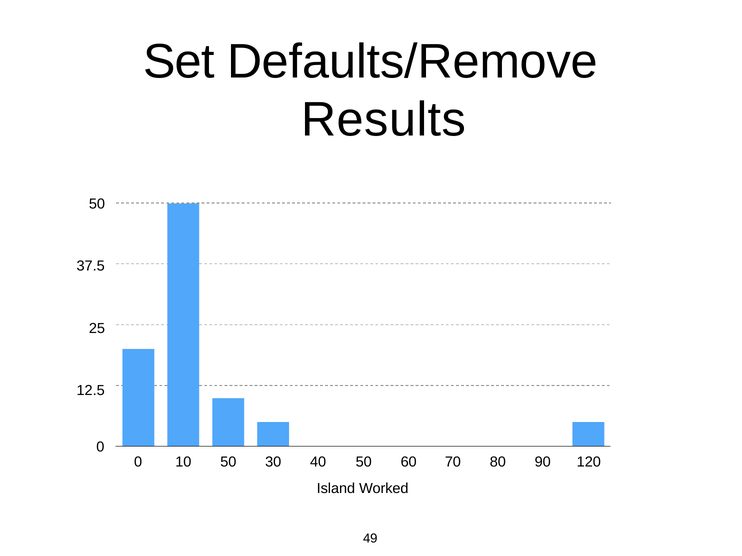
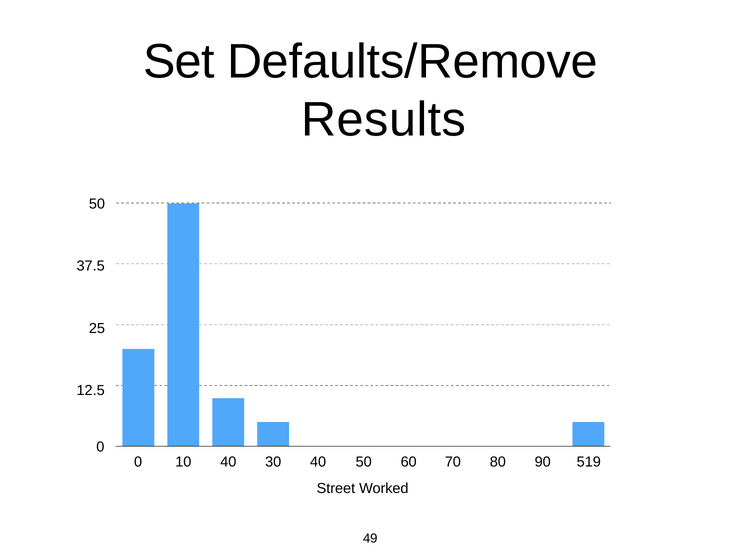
10 50: 50 -> 40 (228, 463)
120: 120 -> 519 (589, 463)
Island: Island -> Street (336, 489)
